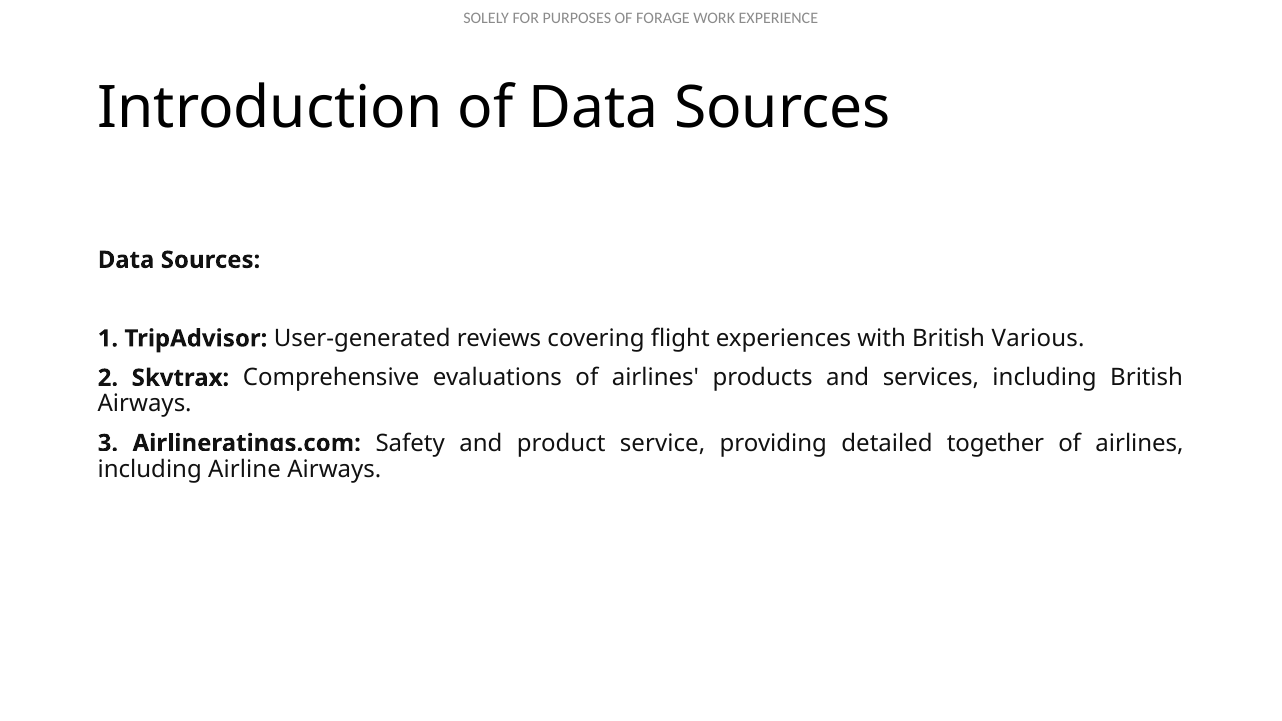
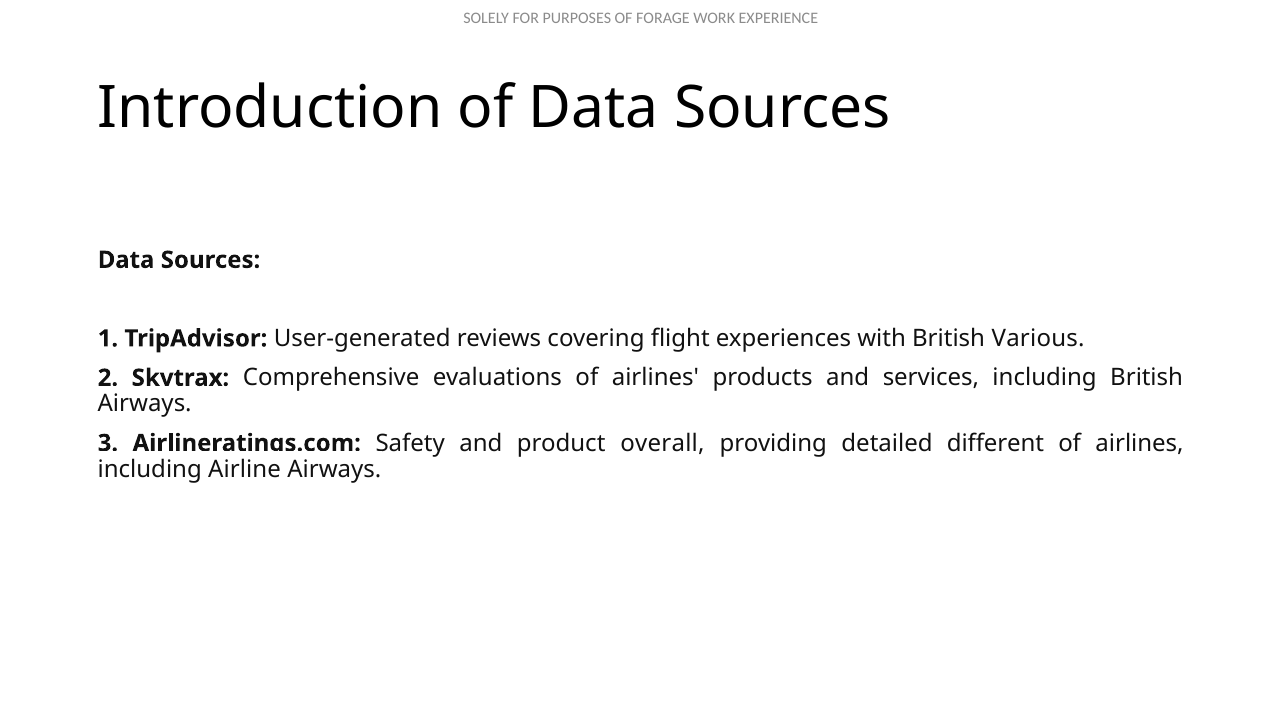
service: service -> overall (662, 443)
together: together -> different (995, 443)
